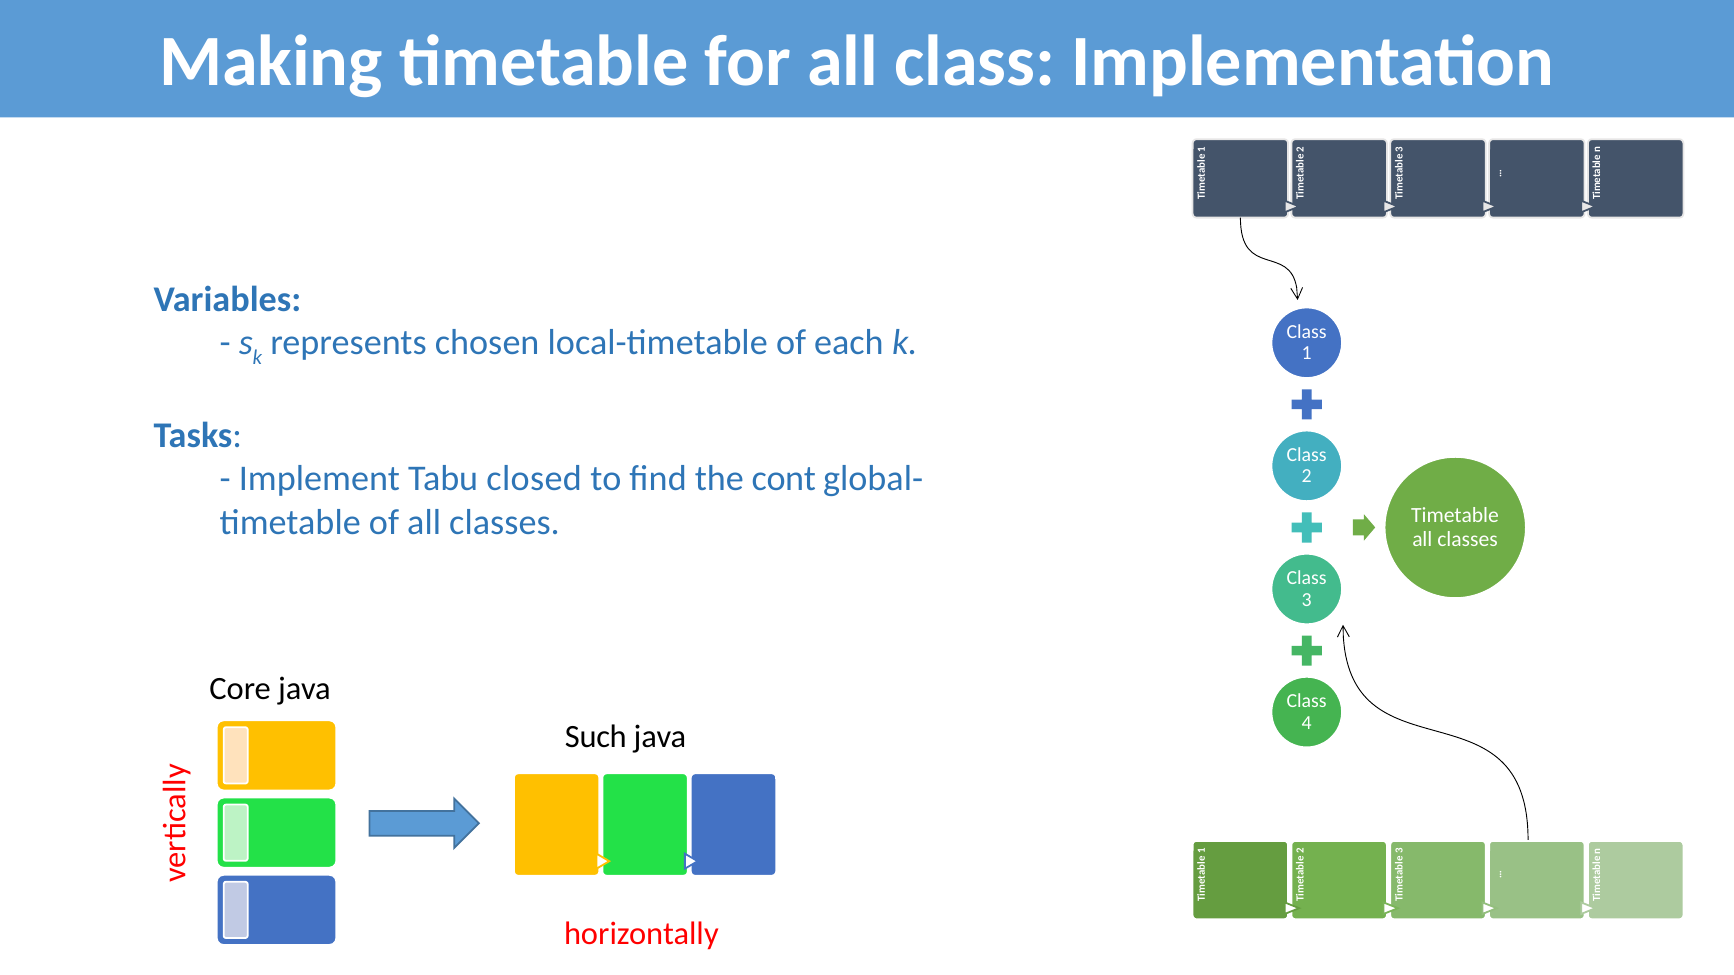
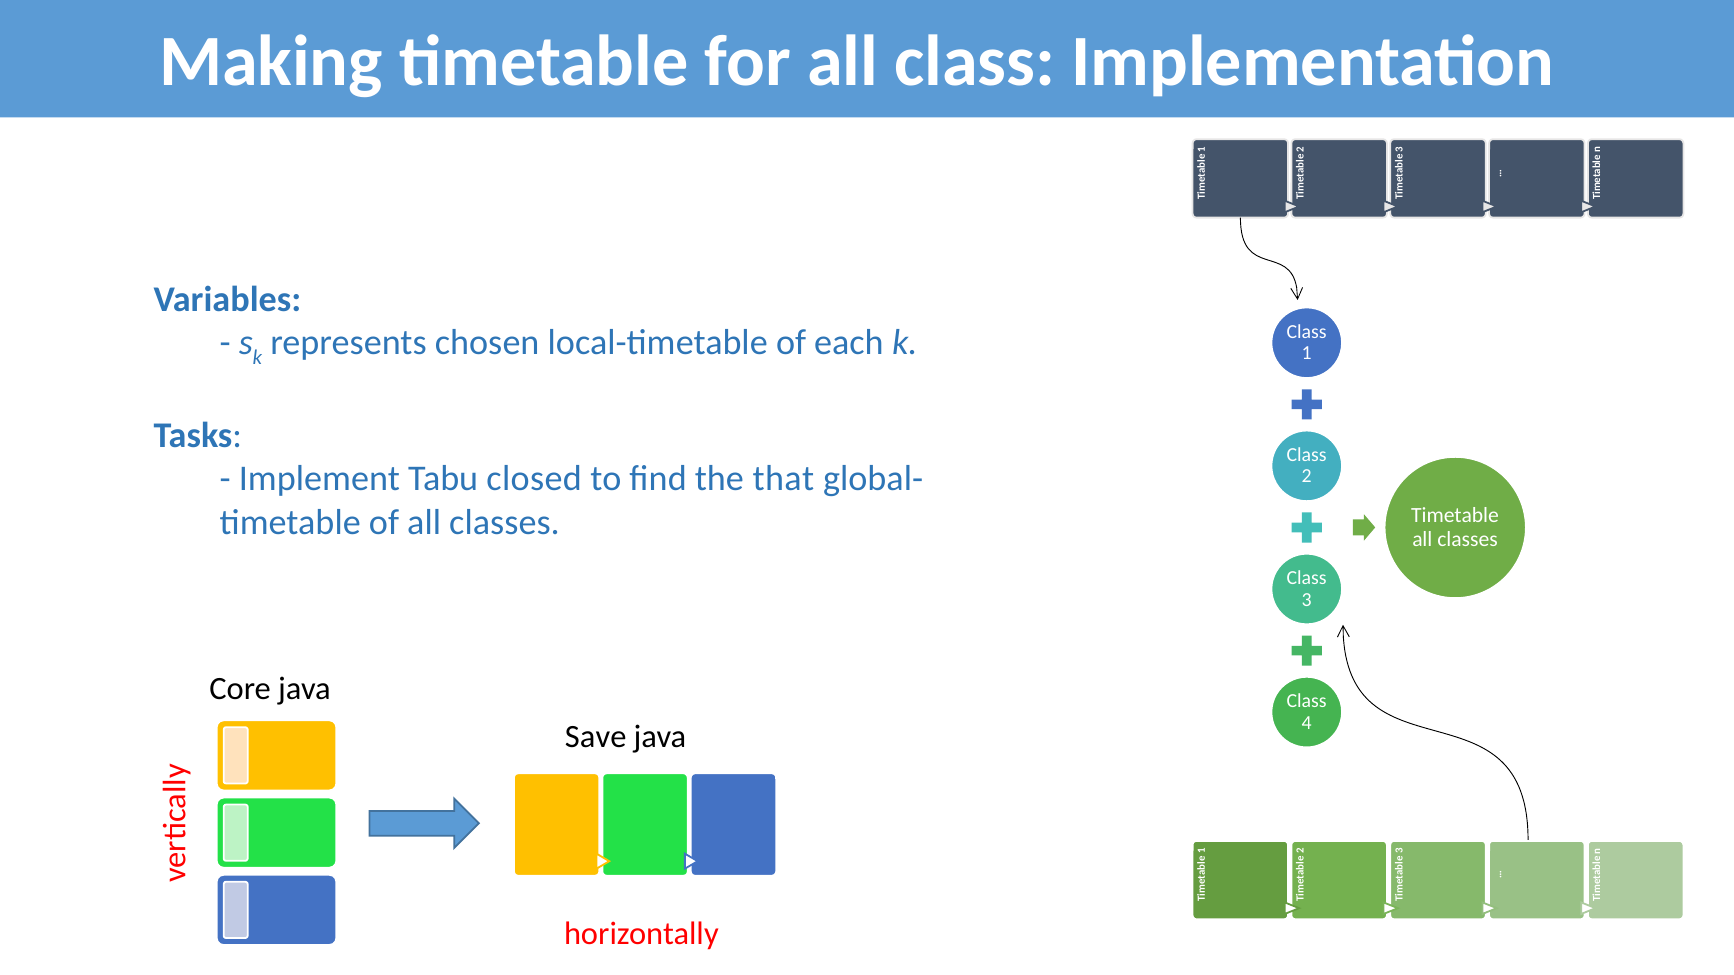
cont: cont -> that (783, 479)
Such: Such -> Save (596, 737)
